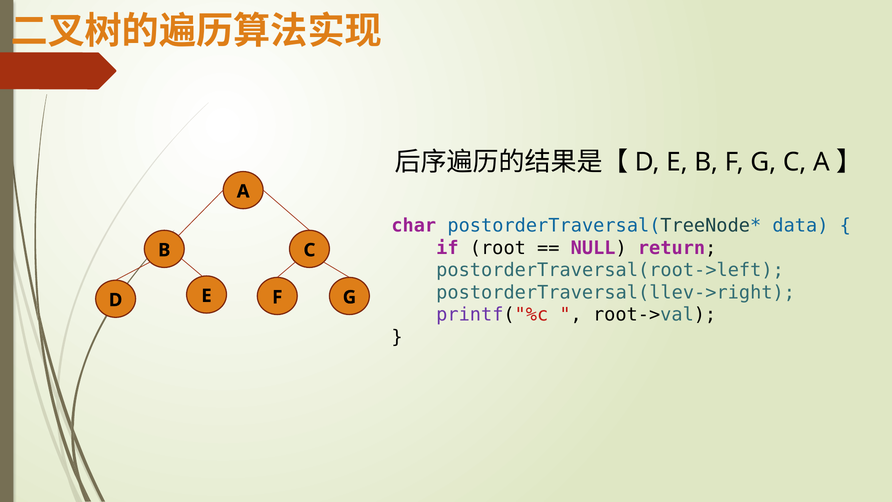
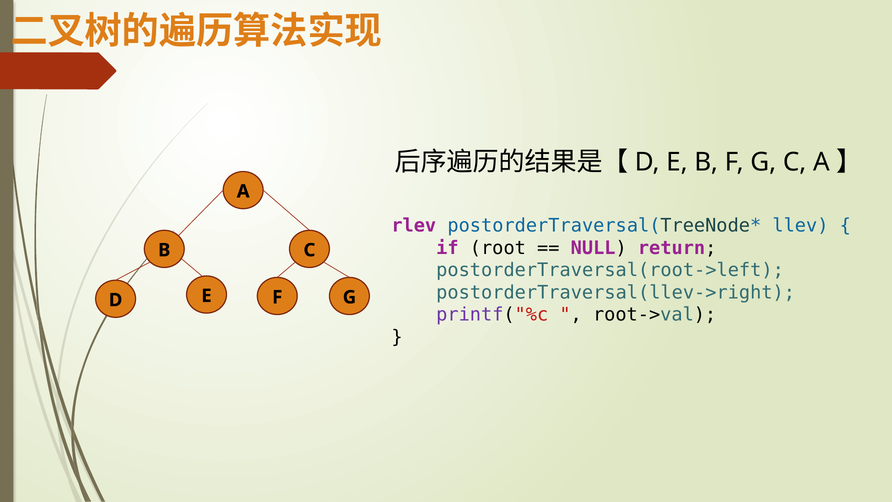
char: char -> rlev (414, 225)
data: data -> llev (800, 225)
